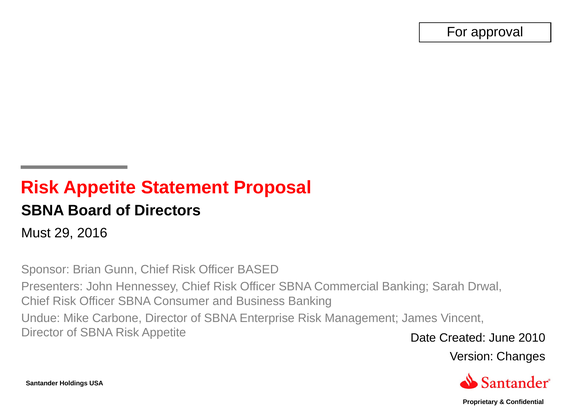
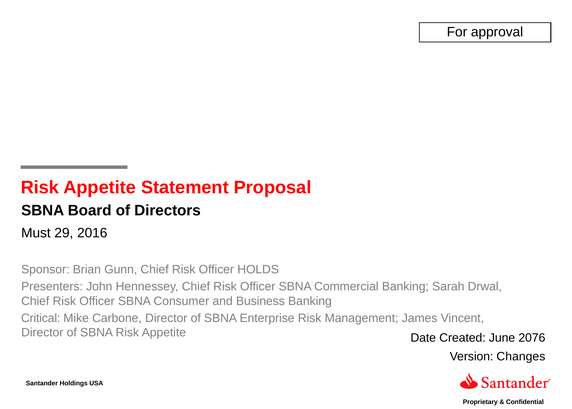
BASED: BASED -> HOLDS (258, 269)
Undue: Undue -> Critical (41, 318)
2010: 2010 -> 2076 (532, 338)
